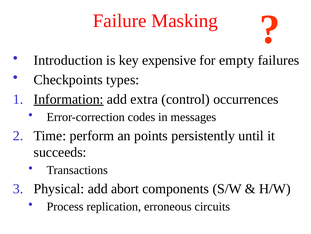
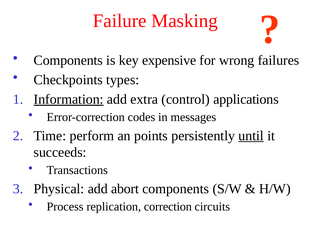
Introduction: Introduction -> Components (68, 60)
empty: empty -> wrong (237, 60)
occurrences: occurrences -> applications (246, 99)
until underline: none -> present (251, 135)
erroneous: erroneous -> correction (168, 206)
